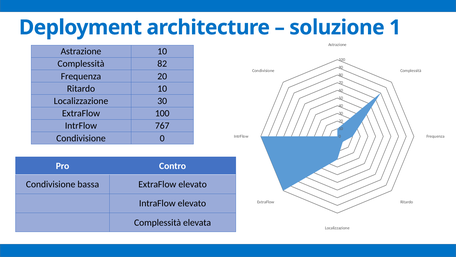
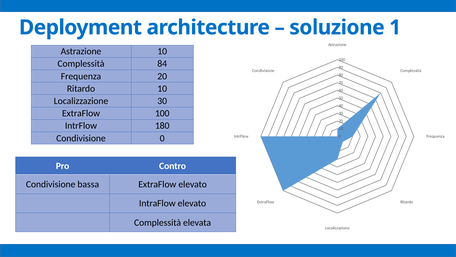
82: 82 -> 84 (162, 64)
767: 767 -> 180 (162, 126)
